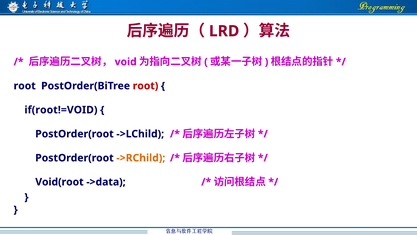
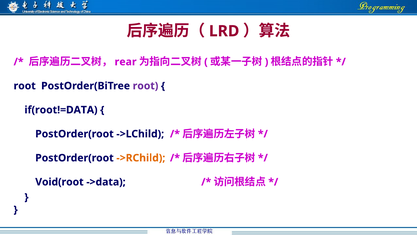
void: void -> rear (126, 62)
root colour: red -> purple (146, 86)
if(root!=VOID: if(root!=VOID -> if(root!=DATA (61, 110)
